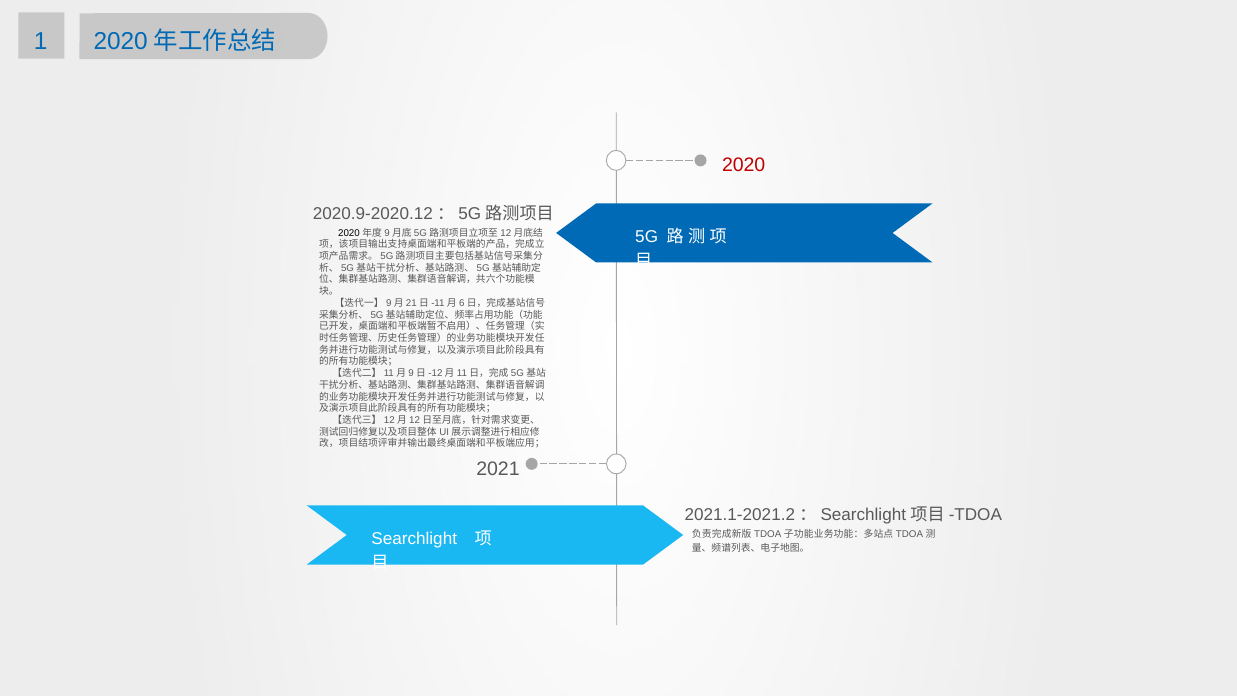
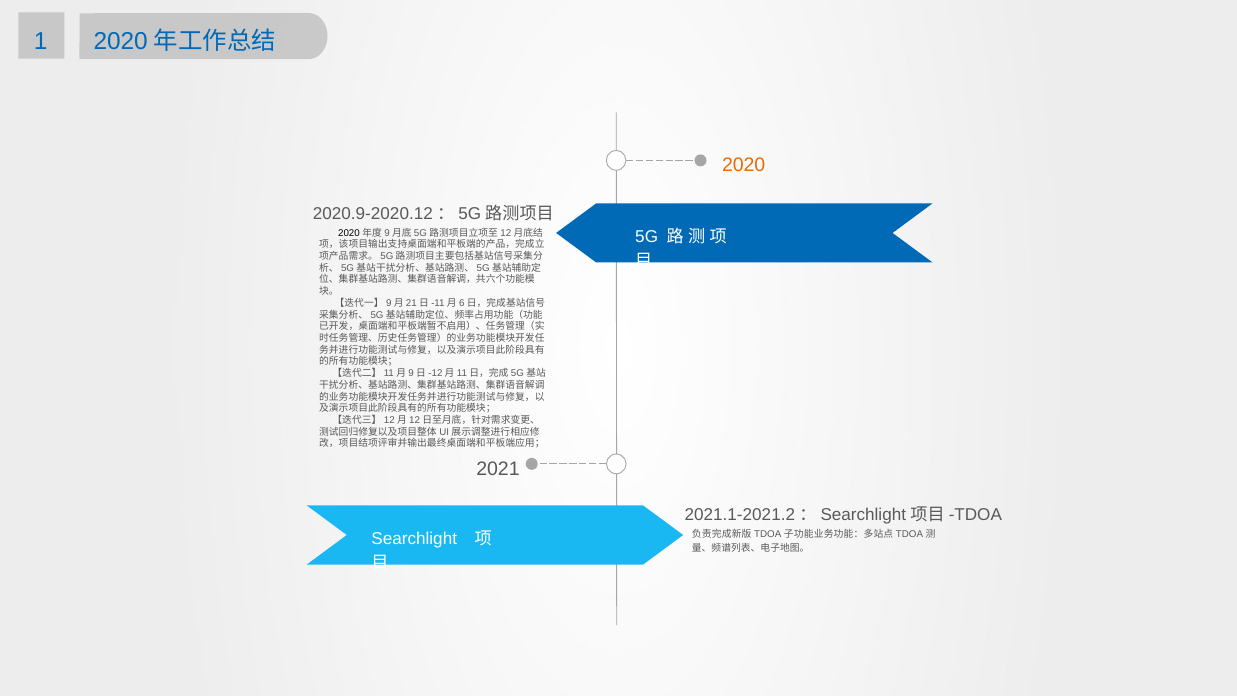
2020 colour: red -> orange (744, 165)
